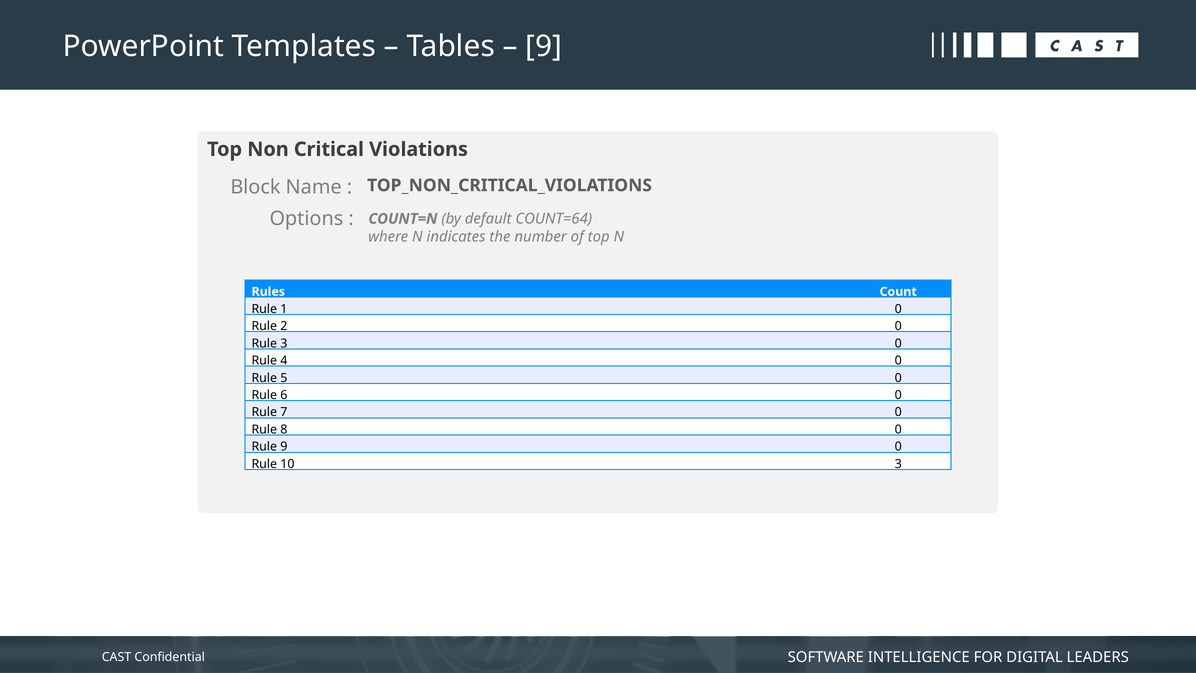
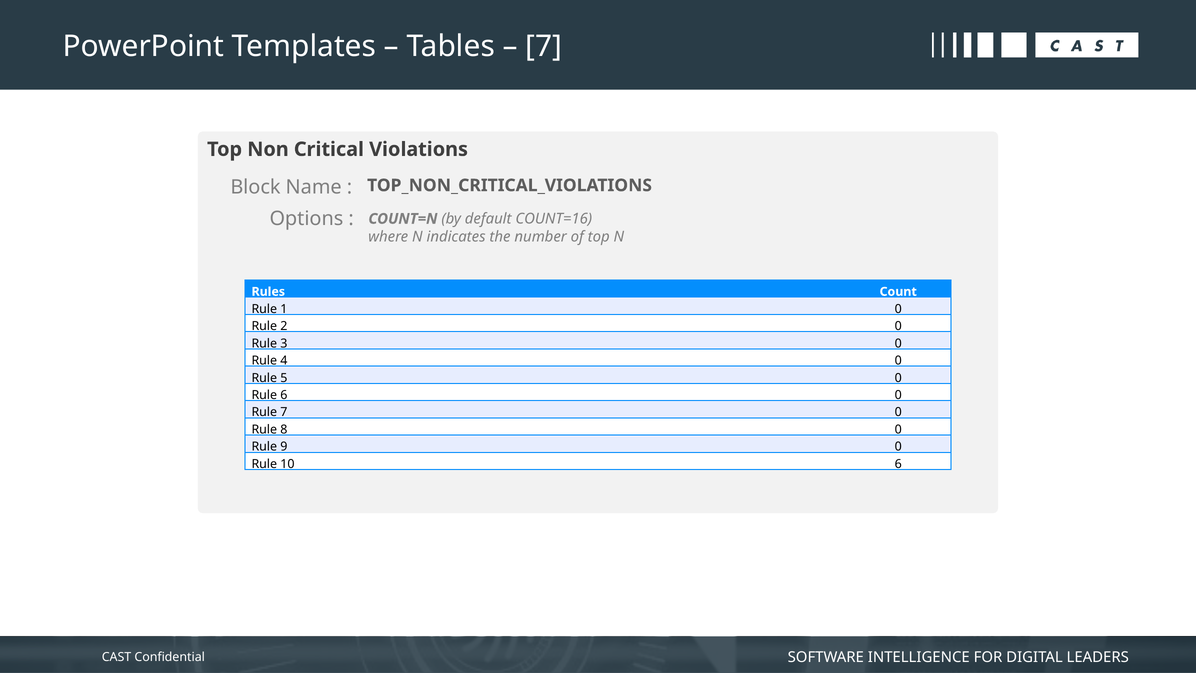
9: 9 -> 7 (544, 47)
COUNT=64: COUNT=64 -> COUNT=16 (554, 219)
10 3: 3 -> 6 (898, 464)
